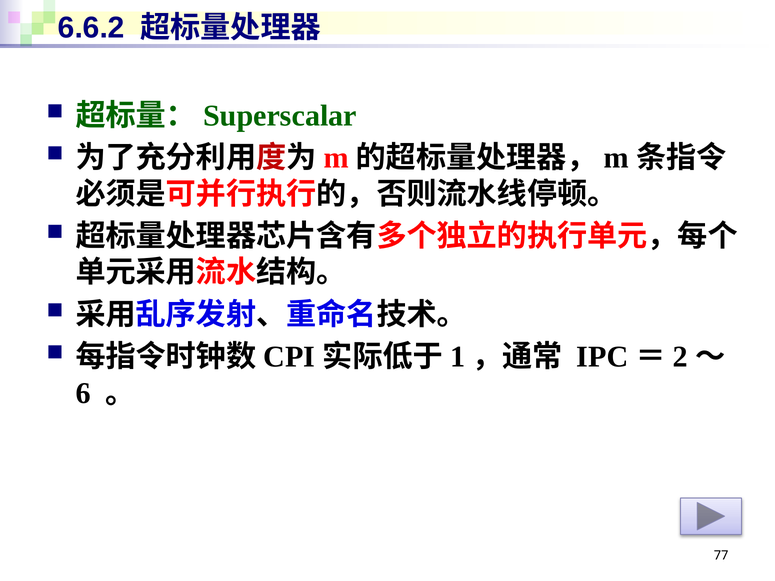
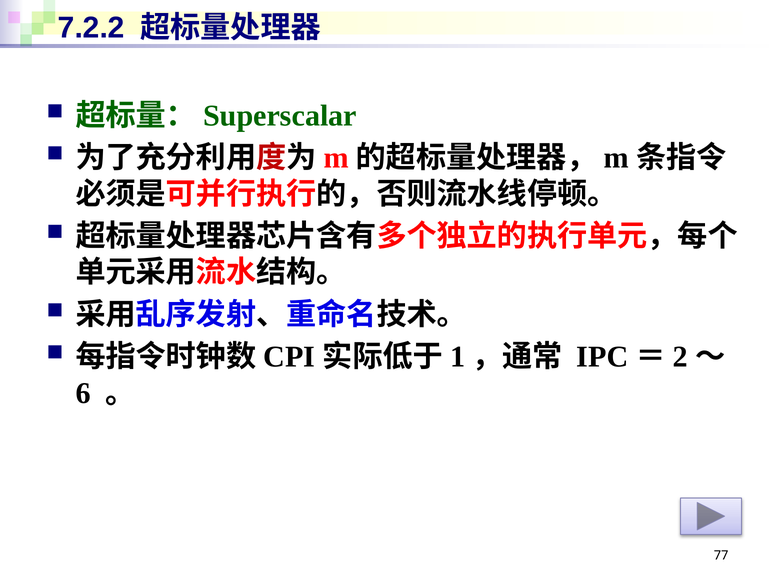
6.6.2: 6.6.2 -> 7.2.2 (91, 28)
